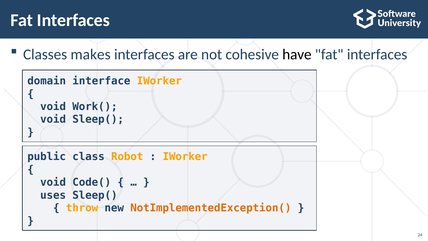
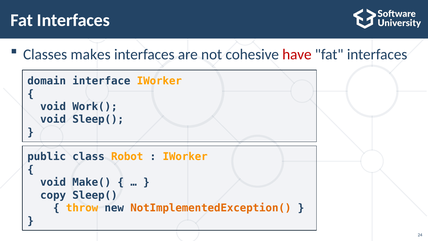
have colour: black -> red (297, 54)
Code(: Code( -> Make( (92, 182)
uses: uses -> copy (53, 195)
